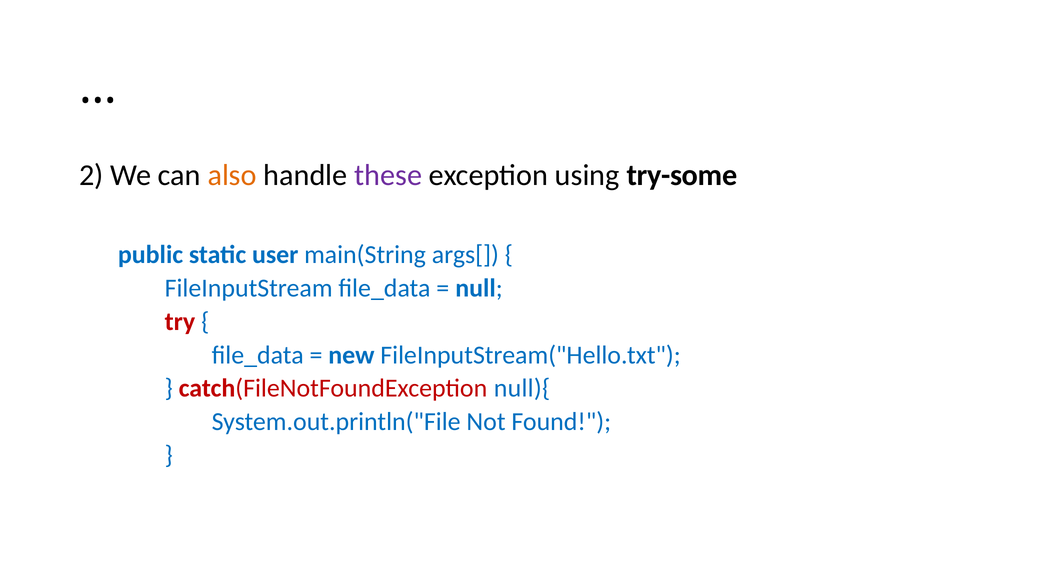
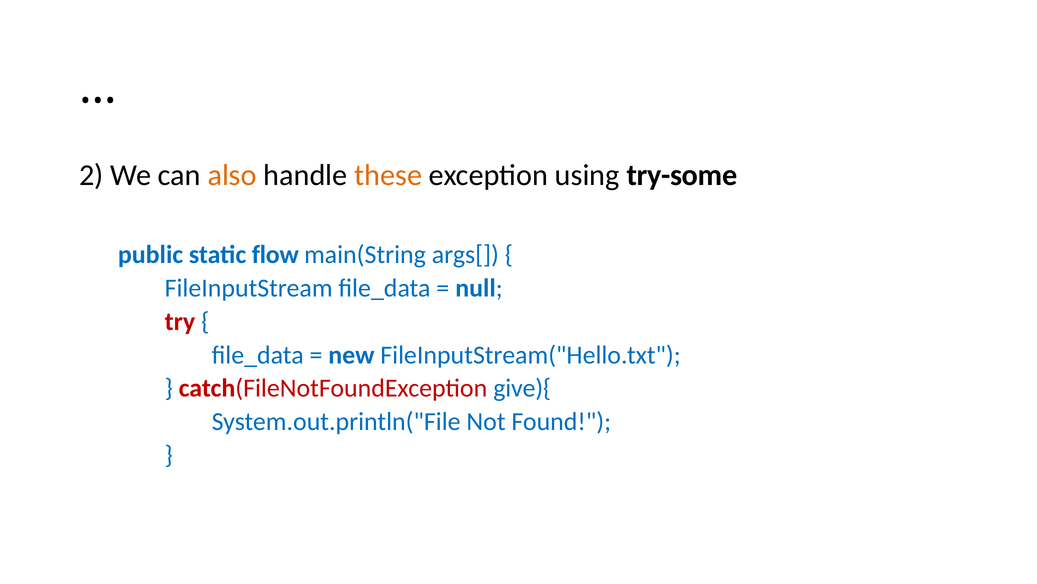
these colour: purple -> orange (388, 175)
user: user -> flow (275, 254)
null){: null){ -> give){ (522, 388)
